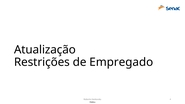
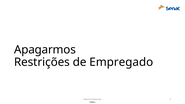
Atualização: Atualização -> Apagarmos (45, 50)
